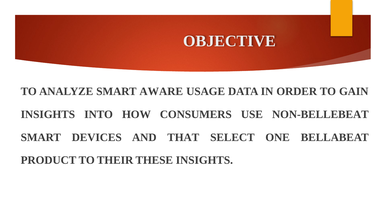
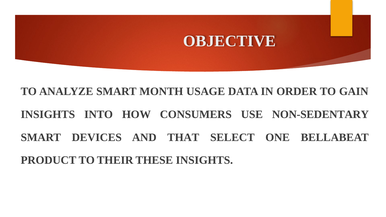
AWARE: AWARE -> MONTH (161, 92)
NON-BELLEBEAT: NON-BELLEBEAT -> NON-SEDENTARY (320, 114)
